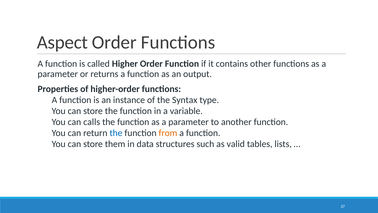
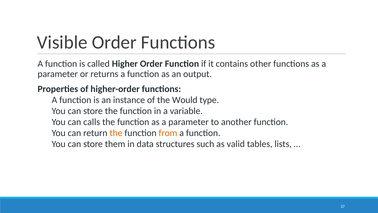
Aspect: Aspect -> Visible (62, 42)
Syntax: Syntax -> Would (185, 100)
the colour: blue -> orange (116, 133)
